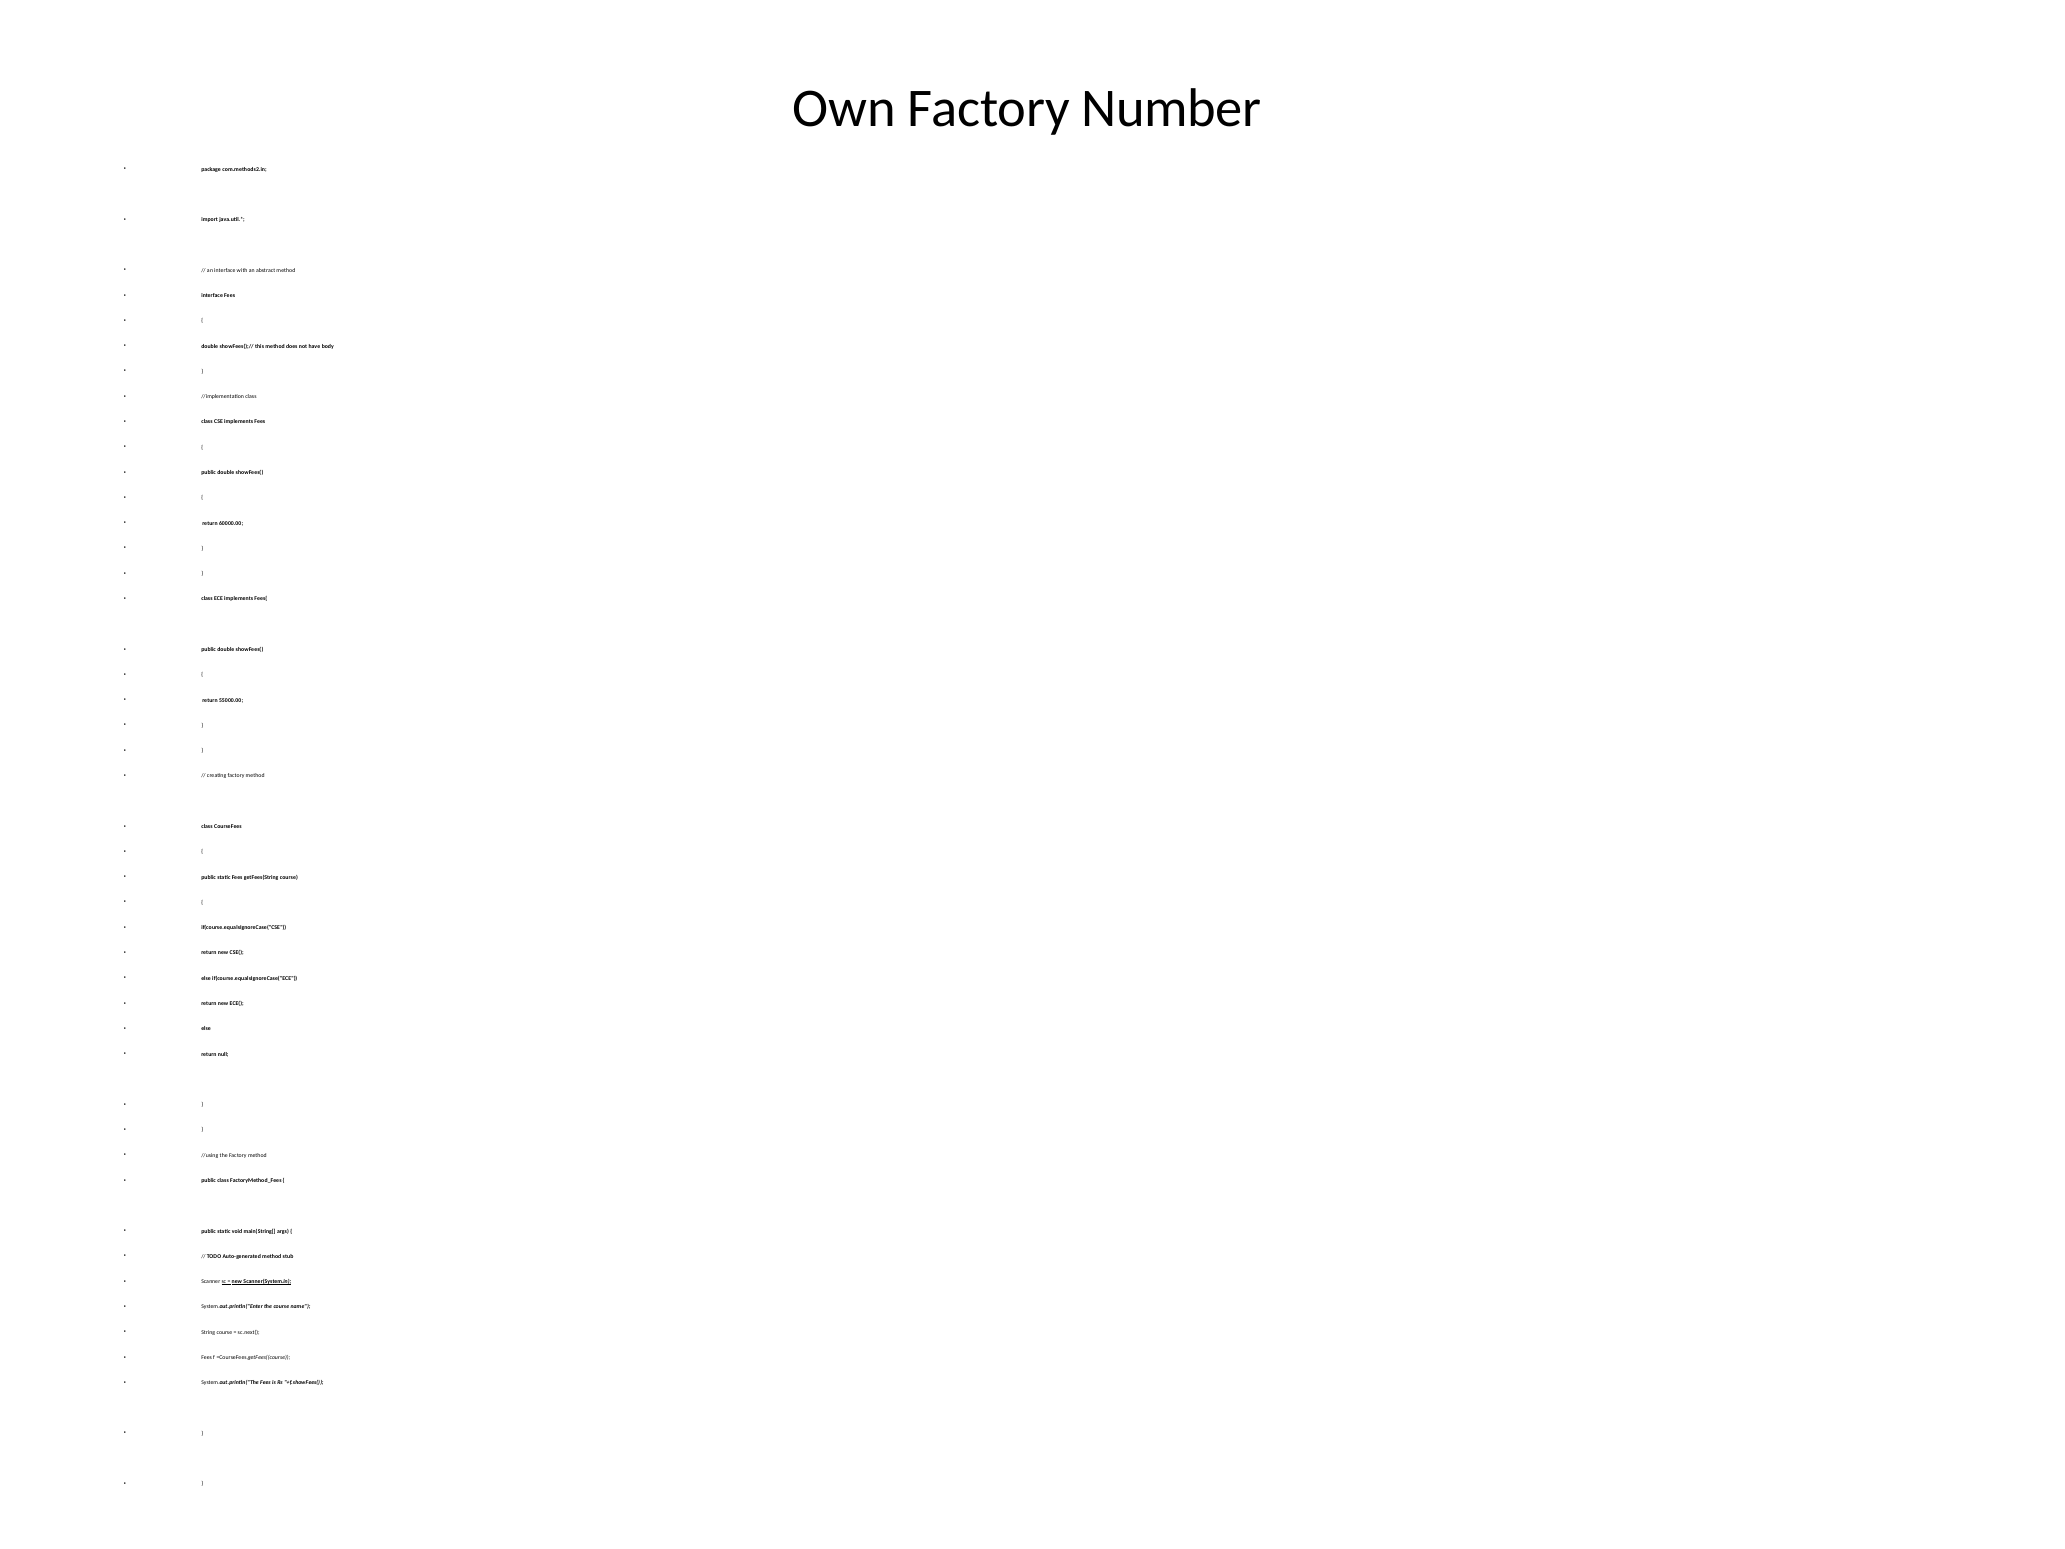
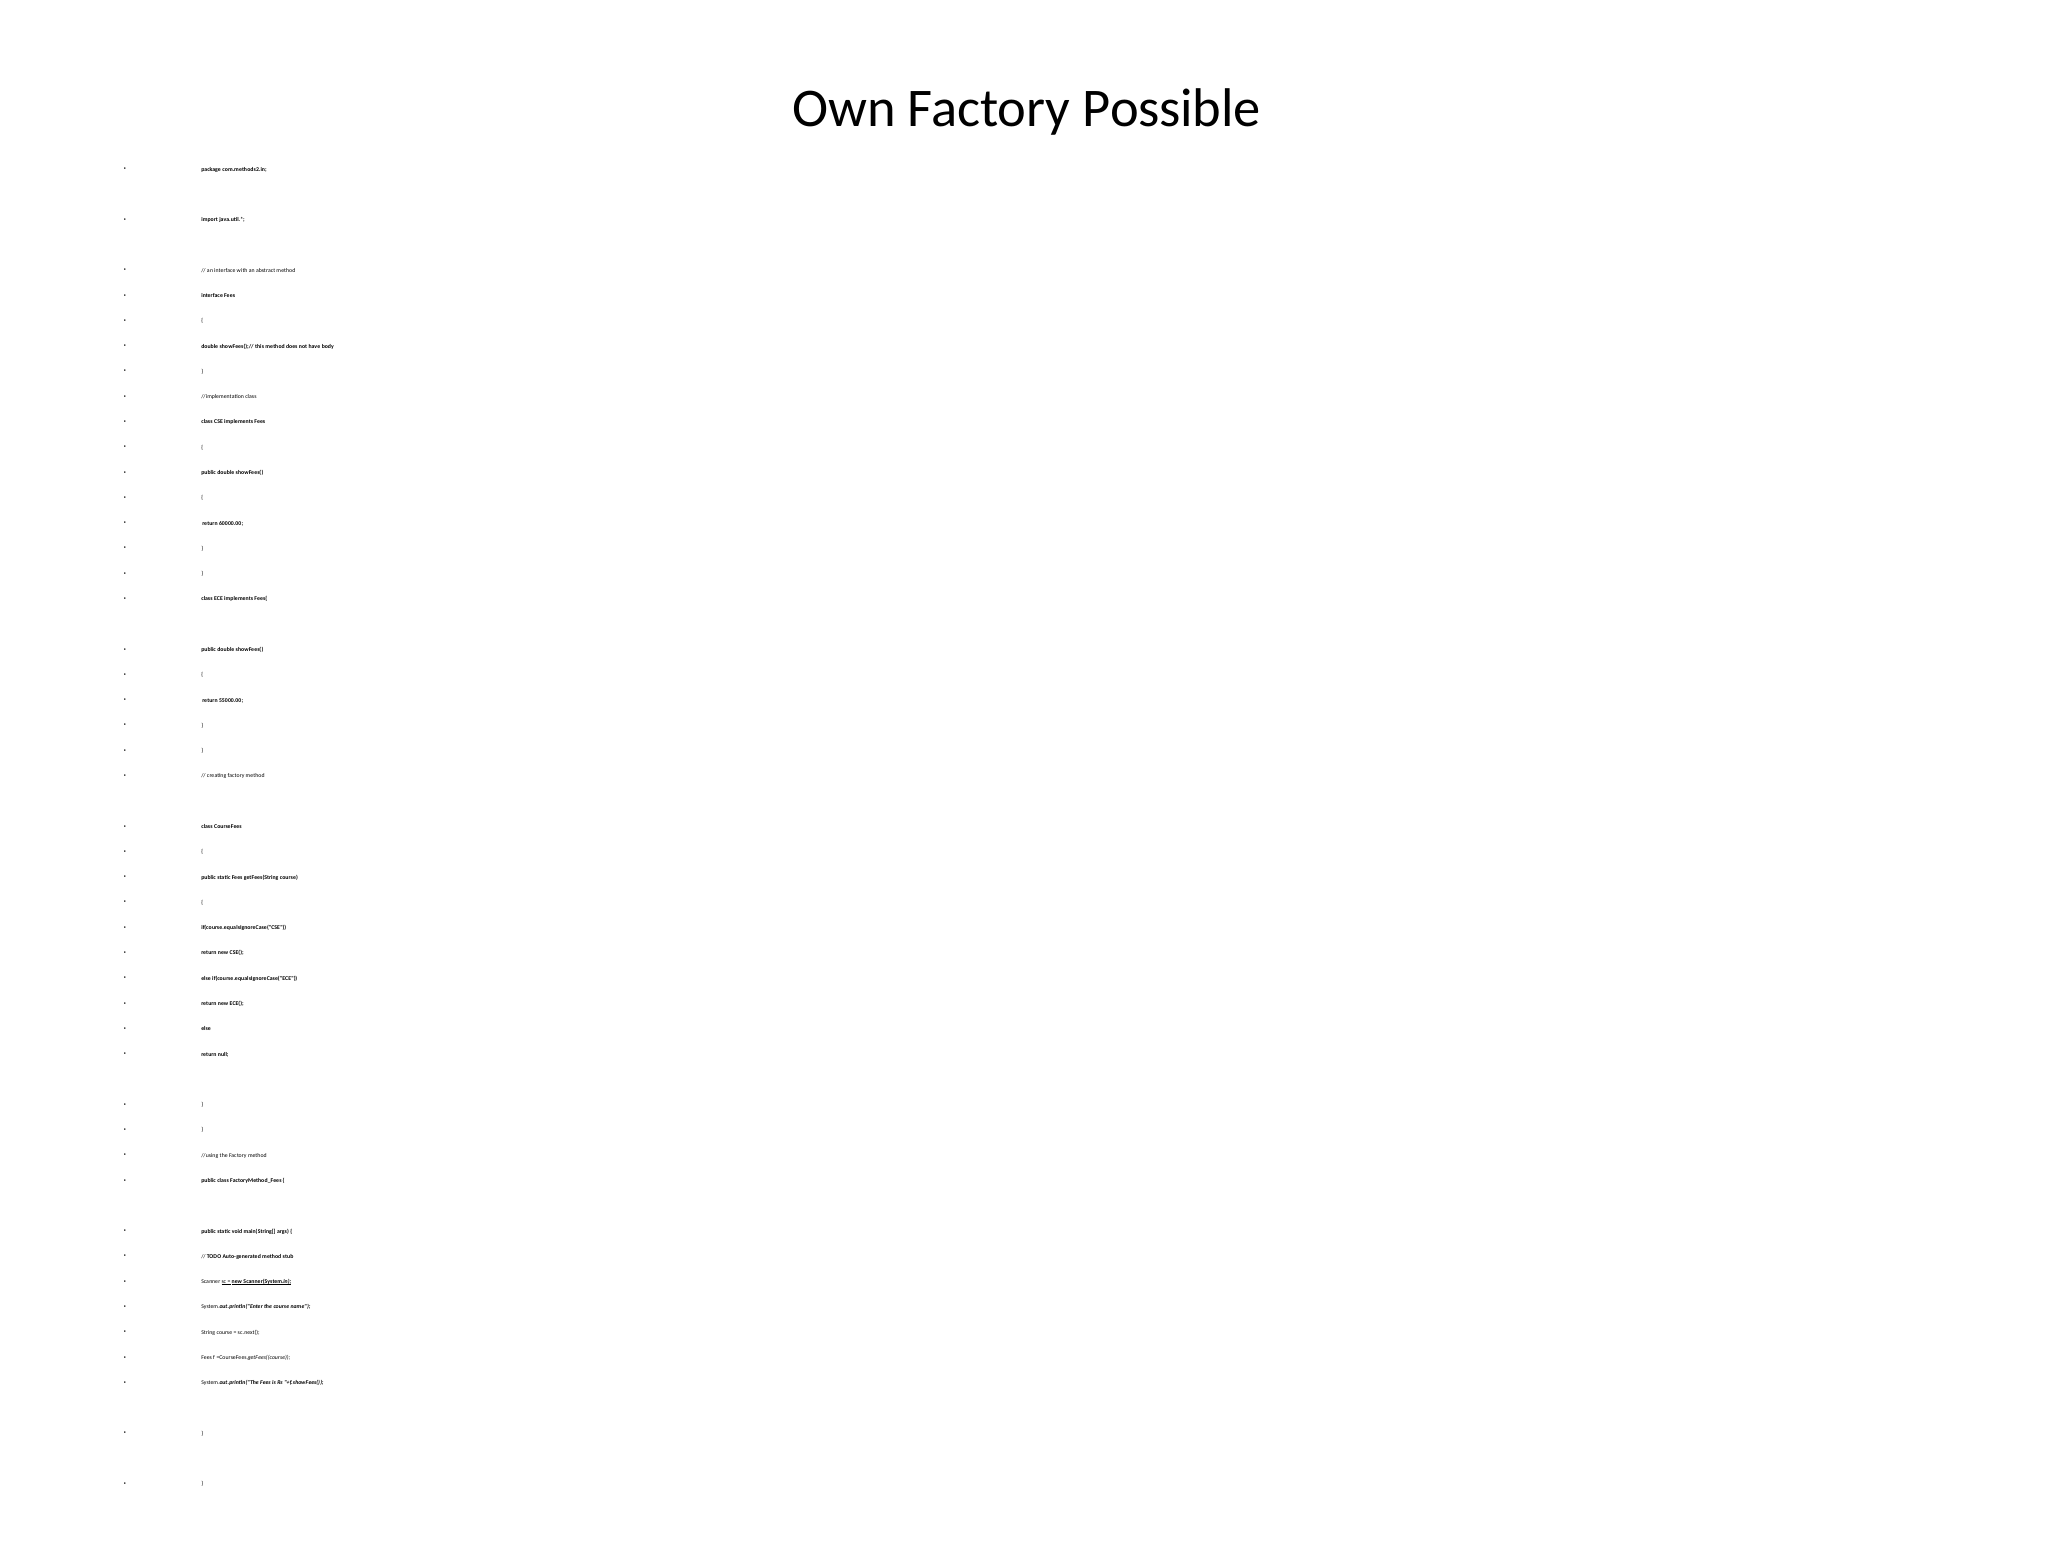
Number: Number -> Possible (1171, 109)
